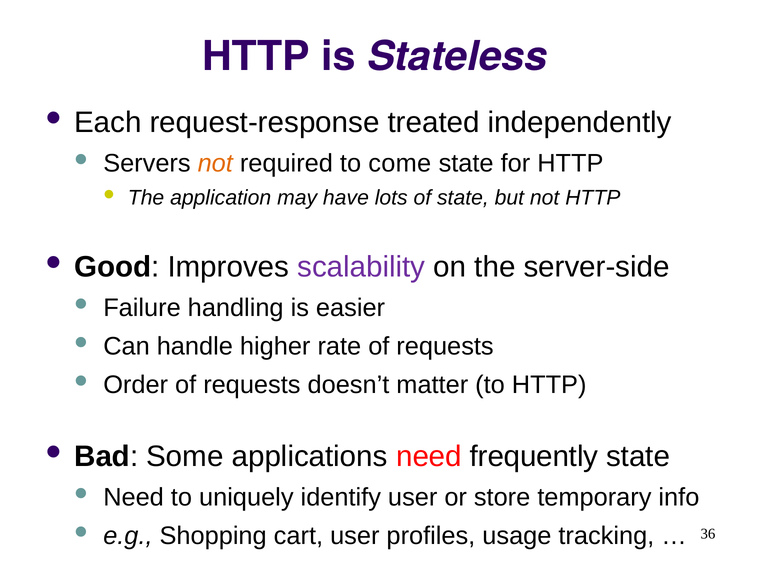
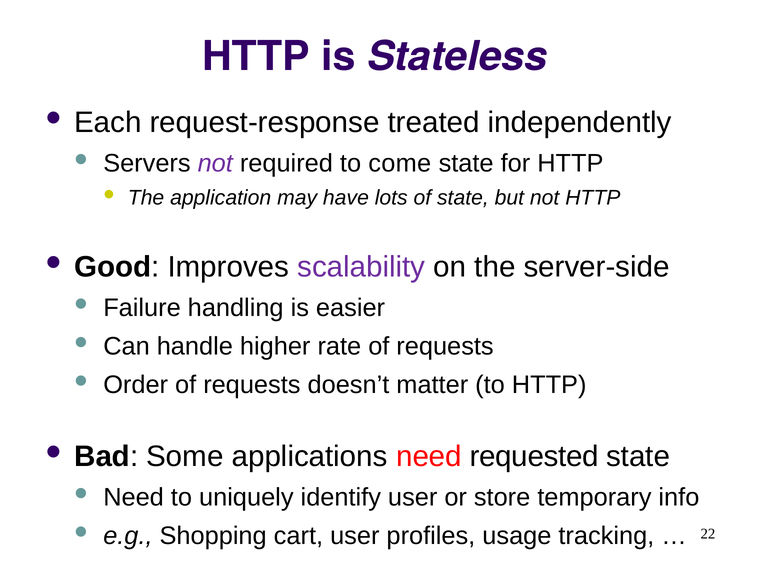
not colour: orange -> purple (215, 163)
frequently: frequently -> requested (534, 456)
36: 36 -> 22 (708, 534)
